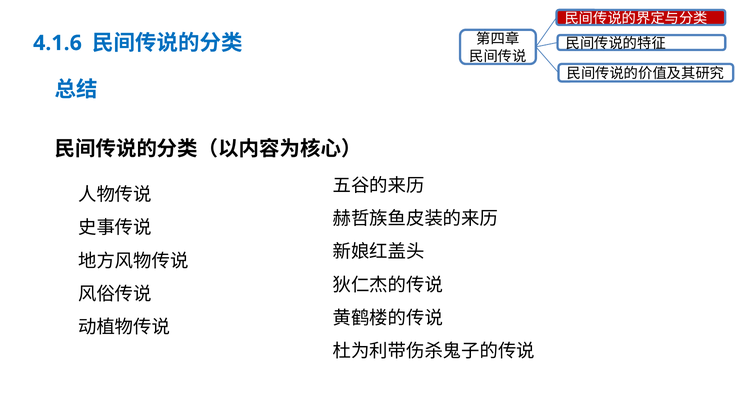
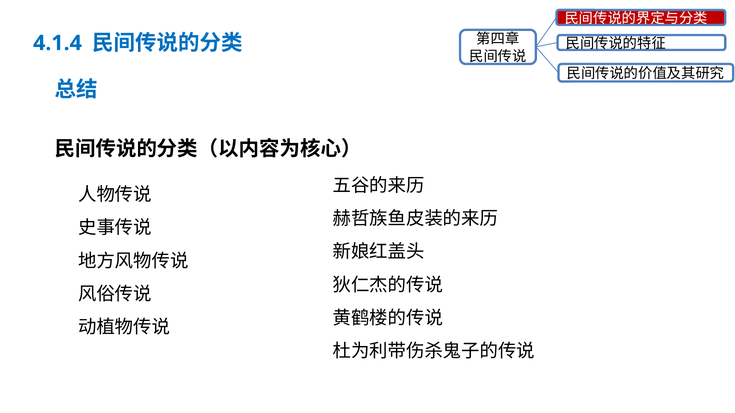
4.1.6: 4.1.6 -> 4.1.4 (57, 43)
